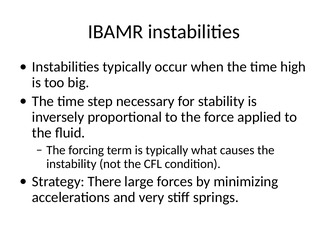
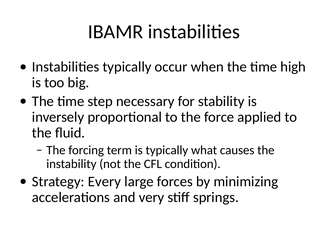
There: There -> Every (104, 182)
